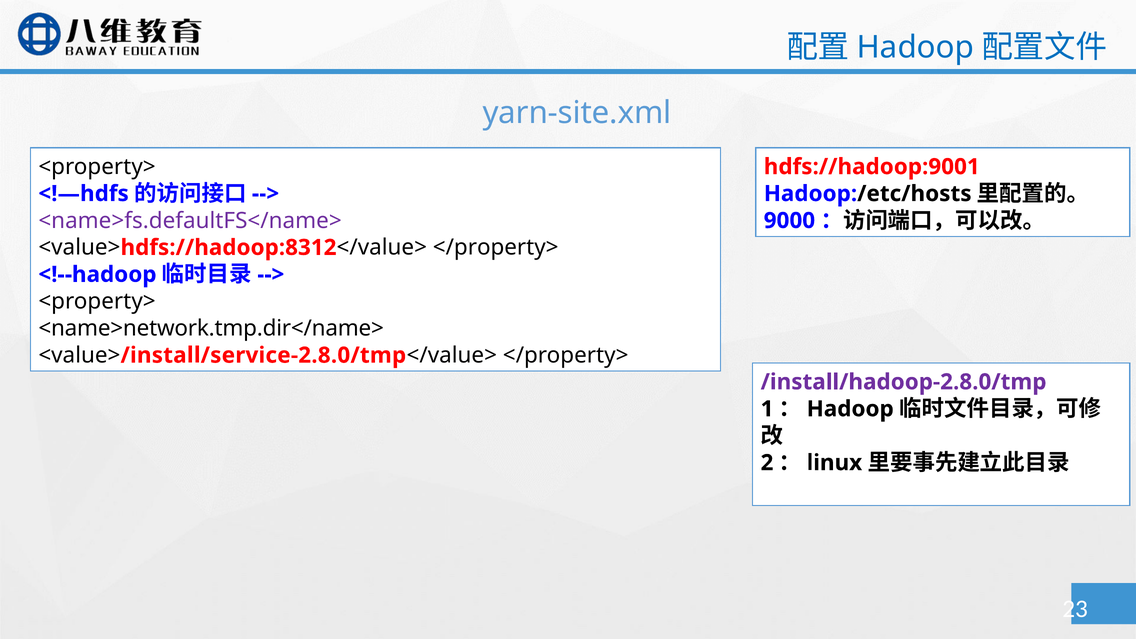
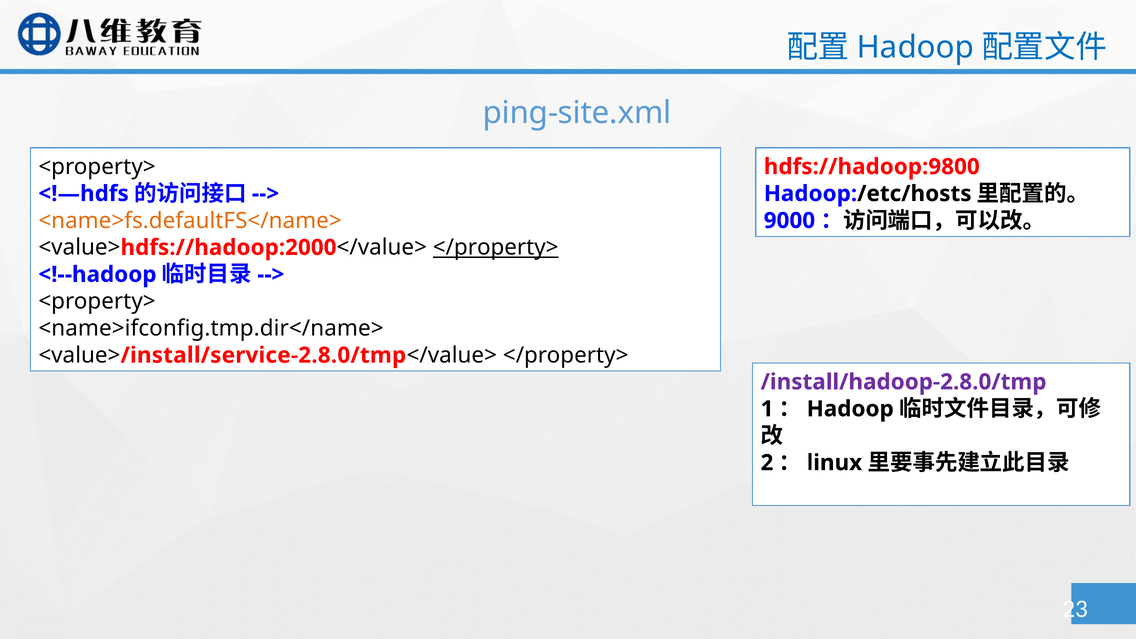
yarn-site.xml: yarn-site.xml -> ping-site.xml (577, 113)
hdfs://hadoop:9001: hdfs://hadoop:9001 -> hdfs://hadoop:9800 (872, 167)
<name>fs.defaultFS</name> colour: purple -> orange (190, 221)
hdfs://hadoop:8312: hdfs://hadoop:8312 -> hdfs://hadoop:2000 (229, 248)
</property> underline: none -> present (496, 248)
<name>network.tmp.dir</name>: <name>network.tmp.dir</name> -> <name>ifconfig.tmp.dir</name> (211, 328)
